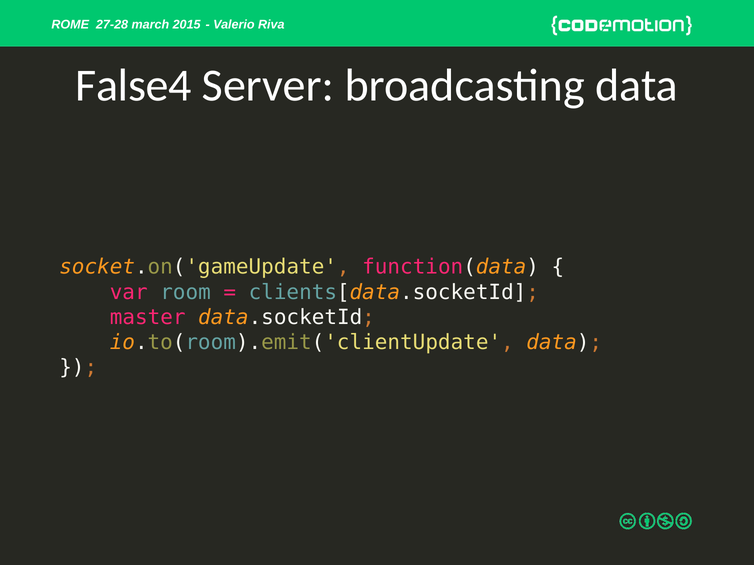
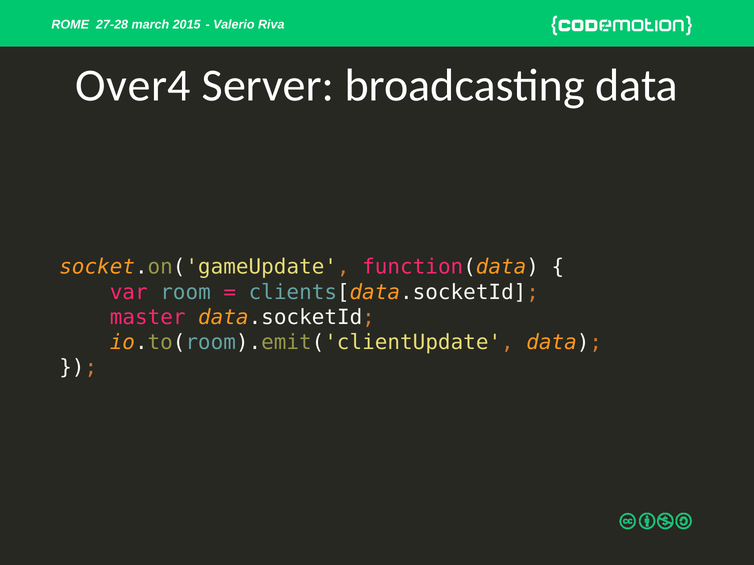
False4: False4 -> Over4 (133, 86)
